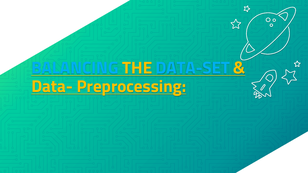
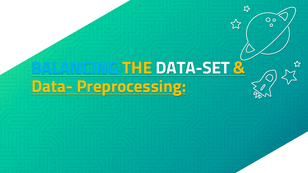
DATA-SET colour: light blue -> white (193, 68)
